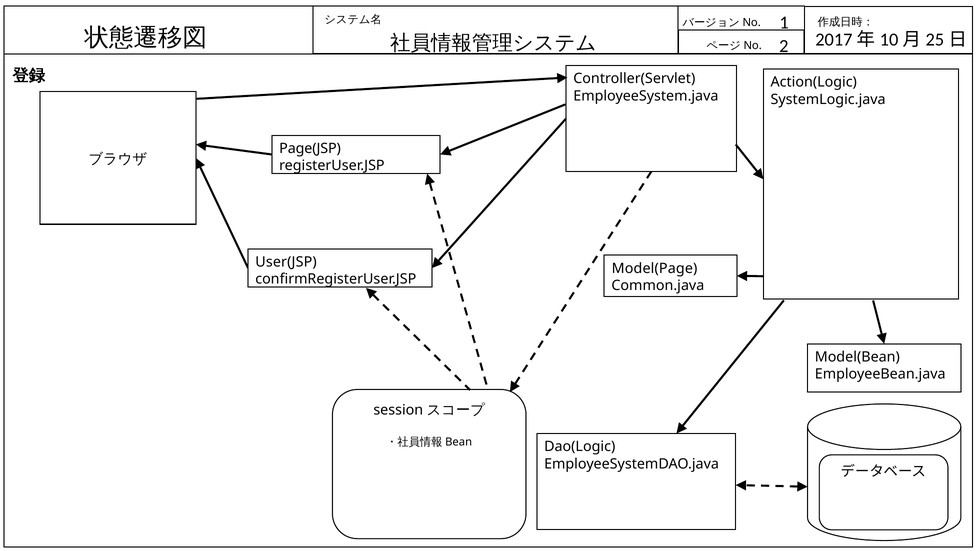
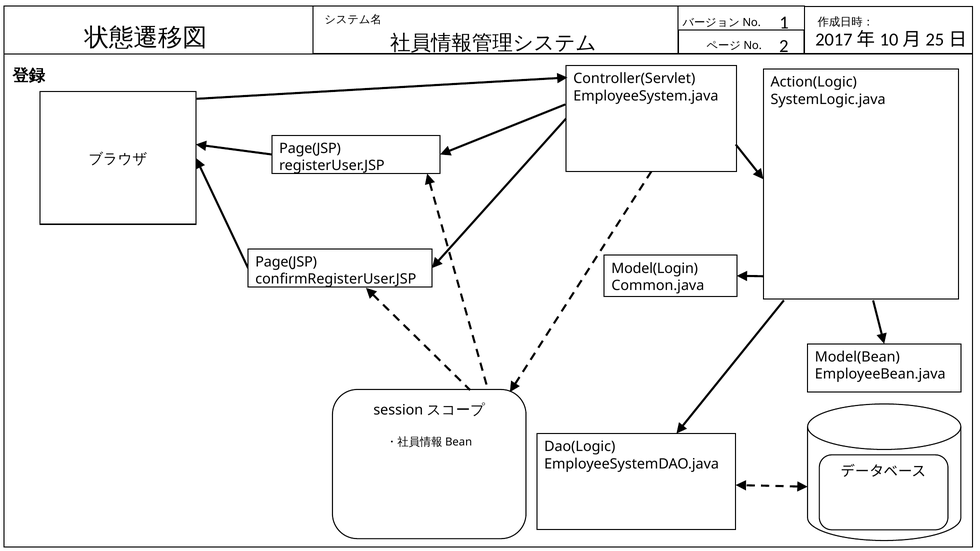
User(JSP: User(JSP -> Page(JSP (286, 262)
Model(Page: Model(Page -> Model(Login (655, 268)
